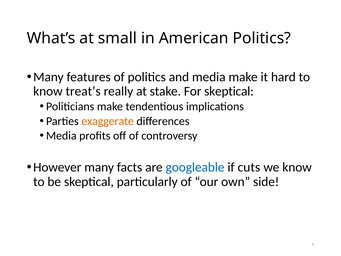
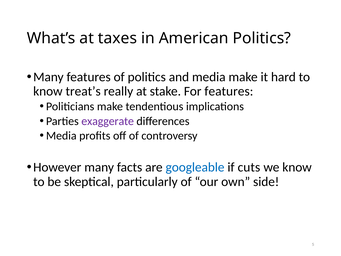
small: small -> taxes (117, 38)
For skeptical: skeptical -> features (229, 91)
exaggerate colour: orange -> purple (108, 121)
